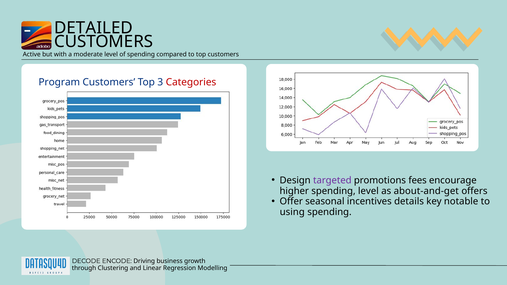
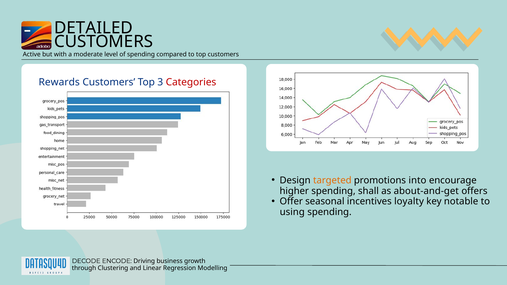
Program: Program -> Rewards (59, 82)
targeted colour: purple -> orange (332, 180)
fees: fees -> into (417, 180)
spending level: level -> shall (368, 191)
details: details -> loyalty (409, 202)
